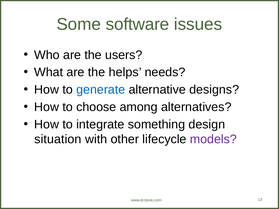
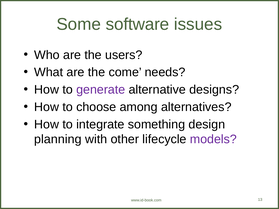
helps: helps -> come (125, 72)
generate colour: blue -> purple (101, 90)
situation: situation -> planning (58, 139)
